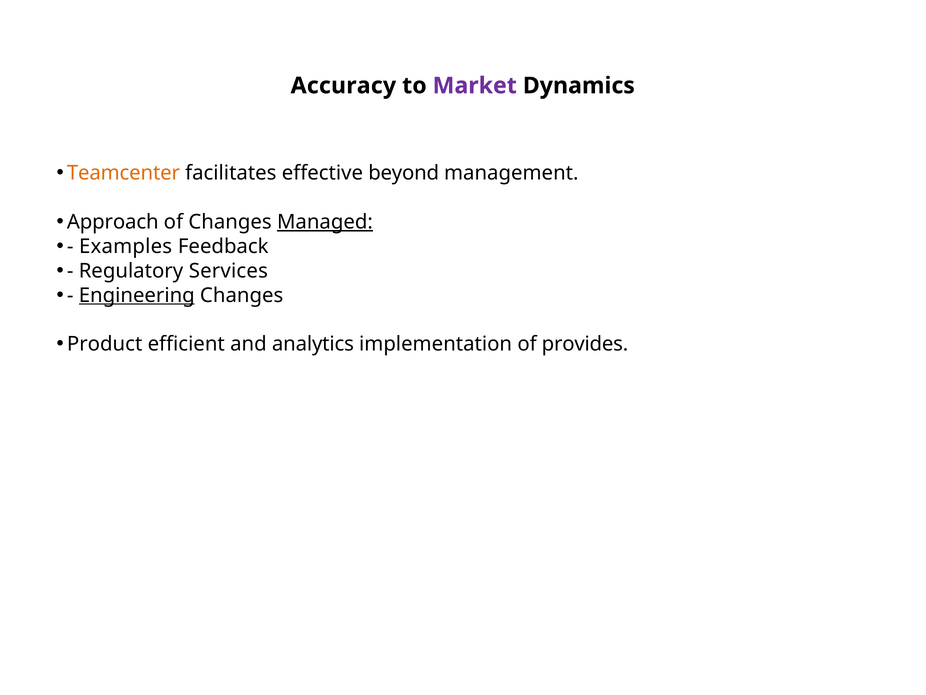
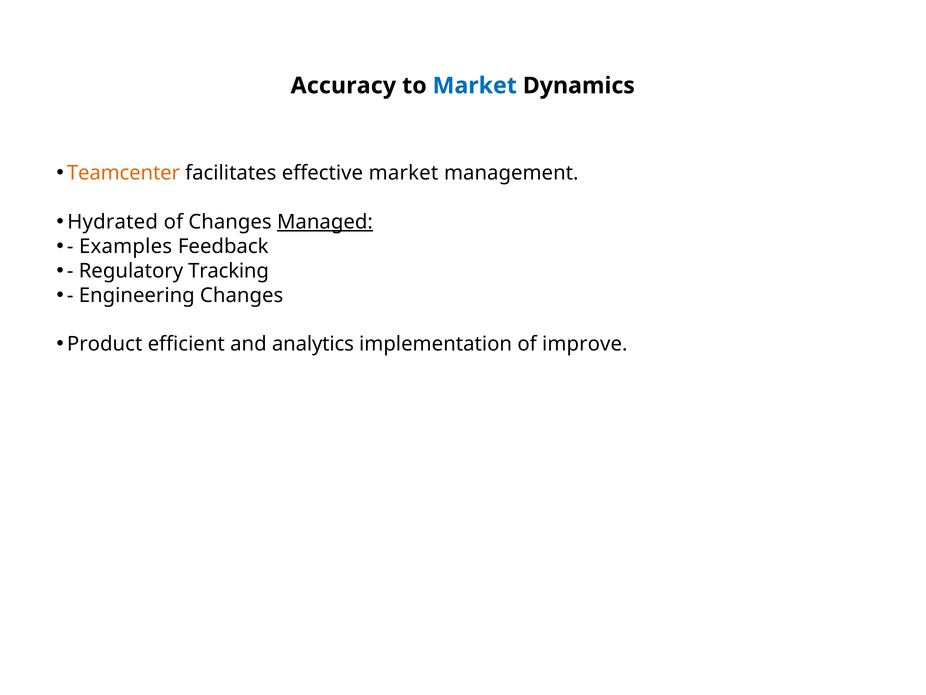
Market colour: purple -> blue (475, 86)
effective beyond: beyond -> market (403, 173)
Approach: Approach -> Hydrated (113, 222)
Services: Services -> Tracking (229, 271)
Engineering underline: present -> none (137, 295)
provides: provides -> improve (585, 344)
